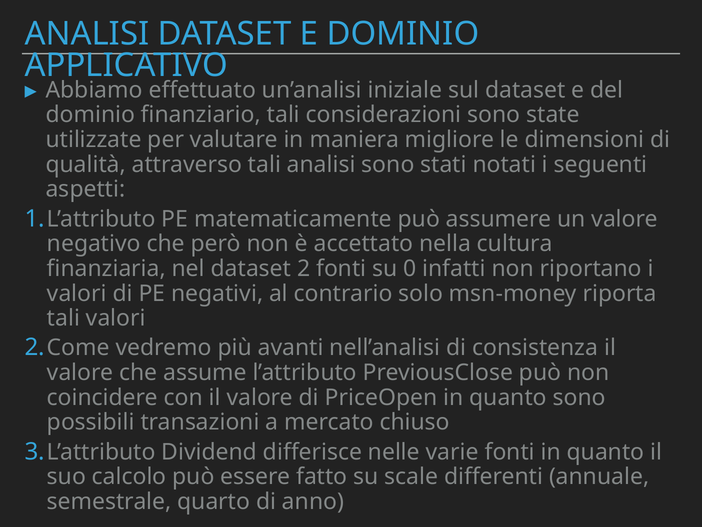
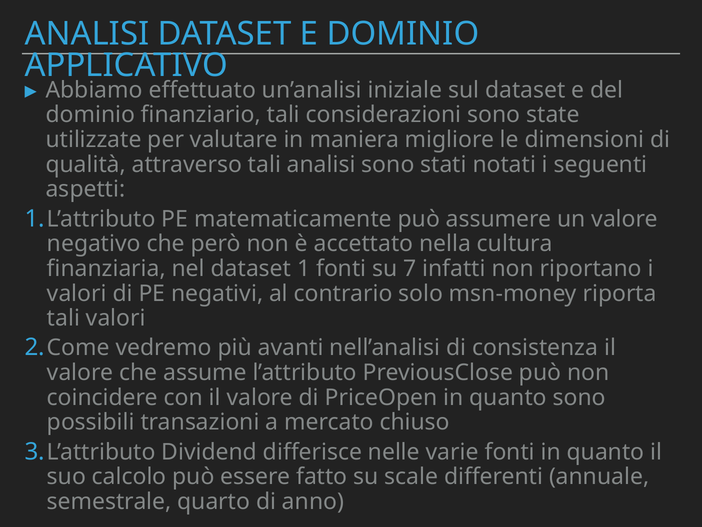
2: 2 -> 1 (304, 268)
0: 0 -> 7 (410, 268)
